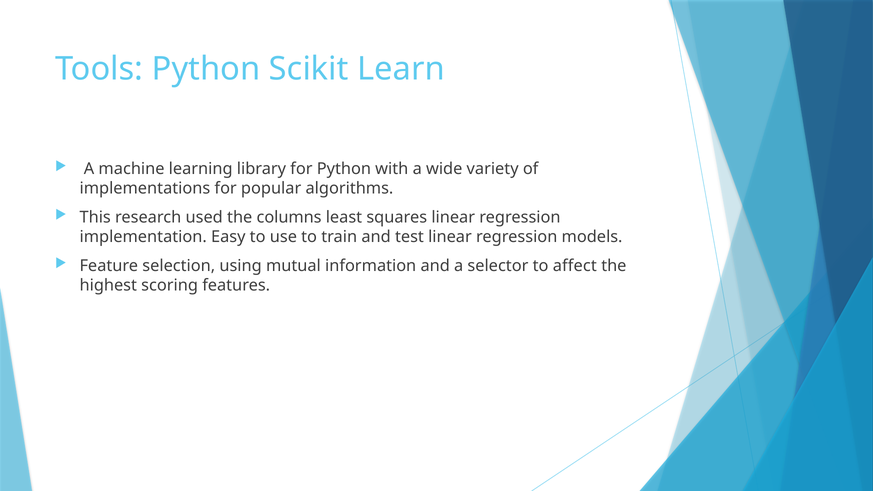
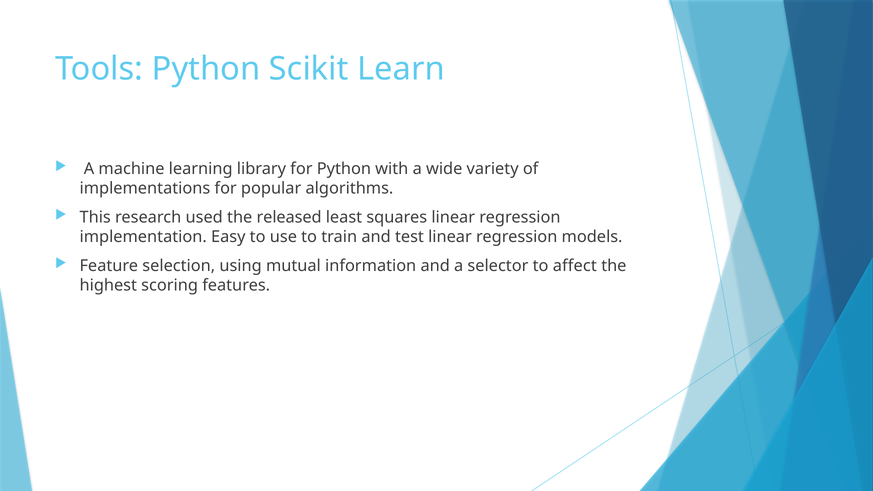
columns: columns -> released (289, 217)
